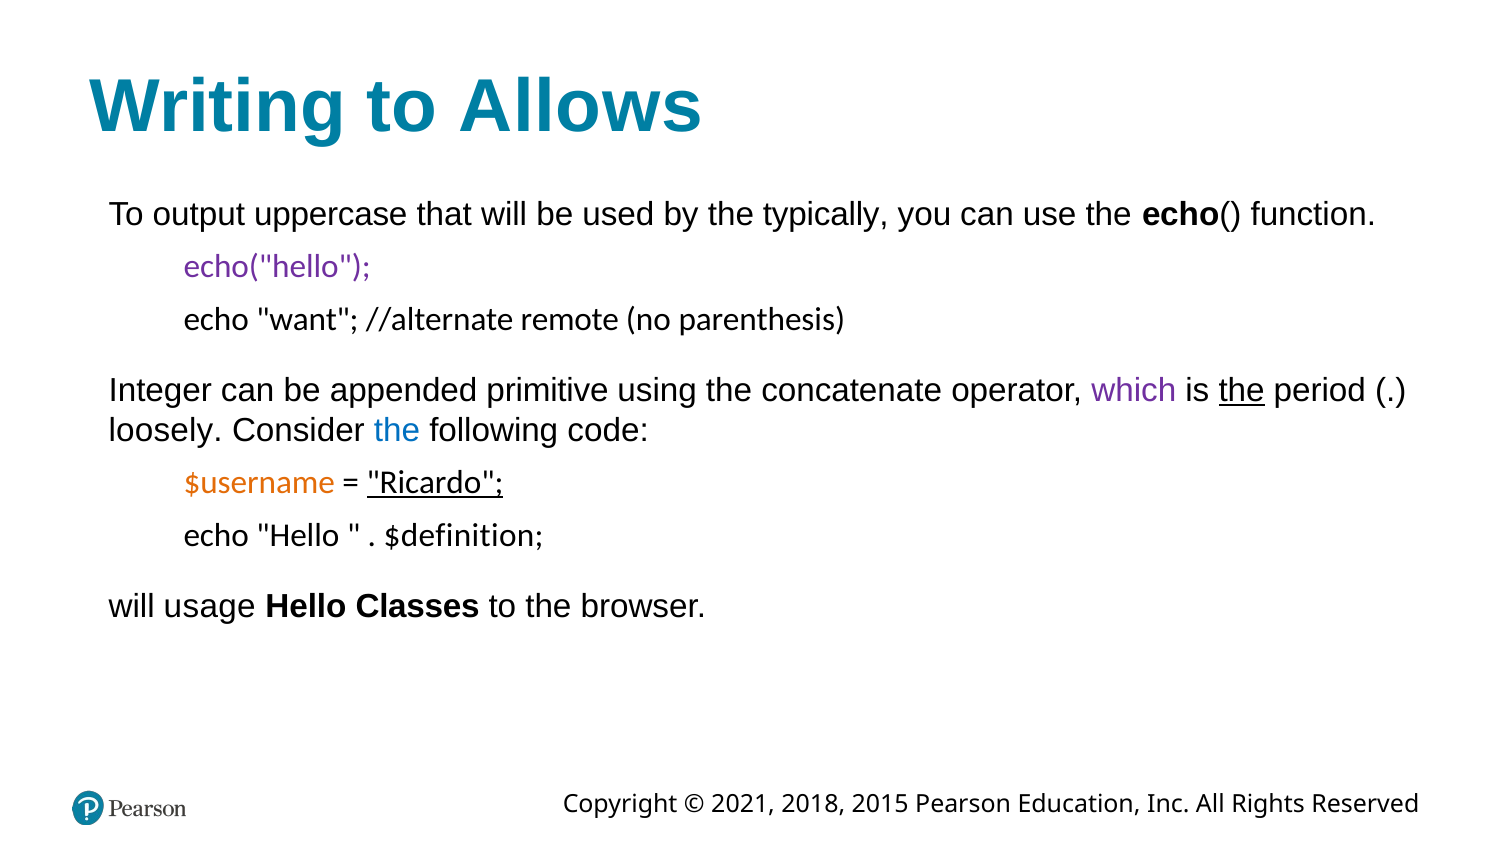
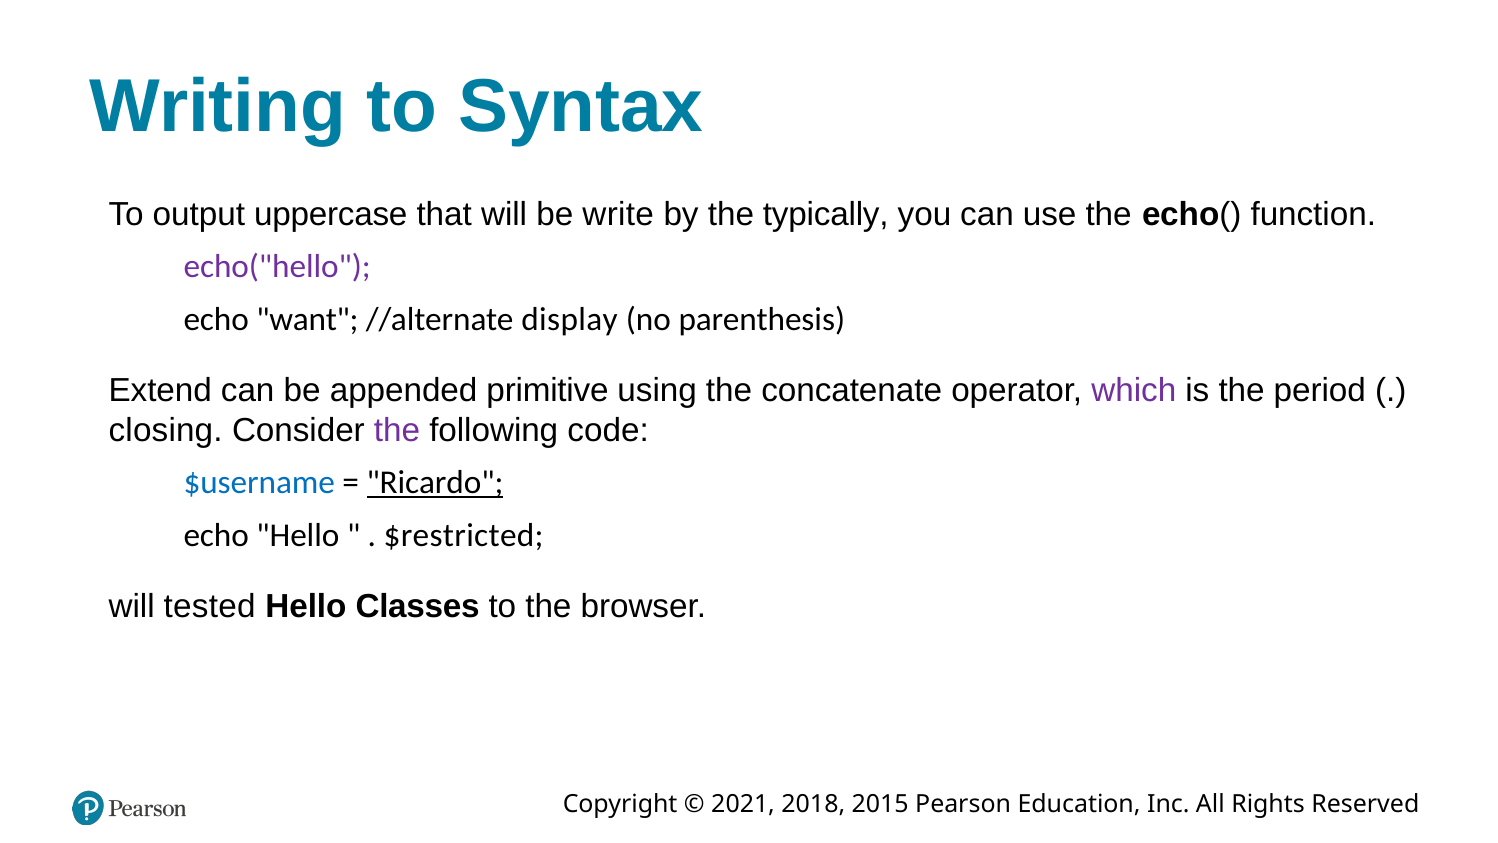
Allows: Allows -> Syntax (581, 107)
used: used -> write (618, 214)
remote: remote -> display (569, 319)
Integer: Integer -> Extend (160, 390)
the underline: present -> none (1242, 390)
loosely: loosely -> closing (166, 430)
the colour: blue -> purple (397, 430)
$username colour: orange -> blue (259, 483)
$definition: $definition -> $restricted (464, 535)
usage: usage -> tested (210, 606)
